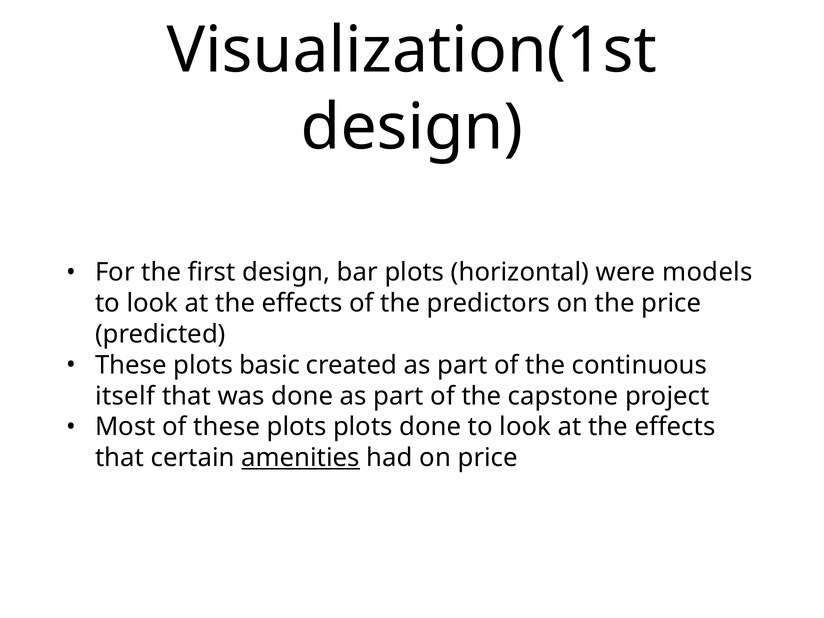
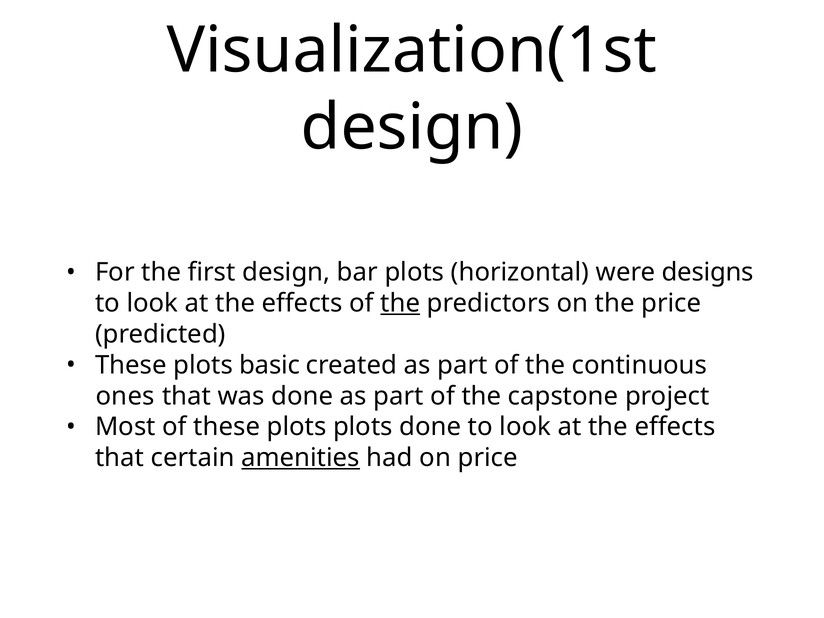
models: models -> designs (708, 272)
the underline: none -> present (400, 303)
itself: itself -> ones (125, 396)
